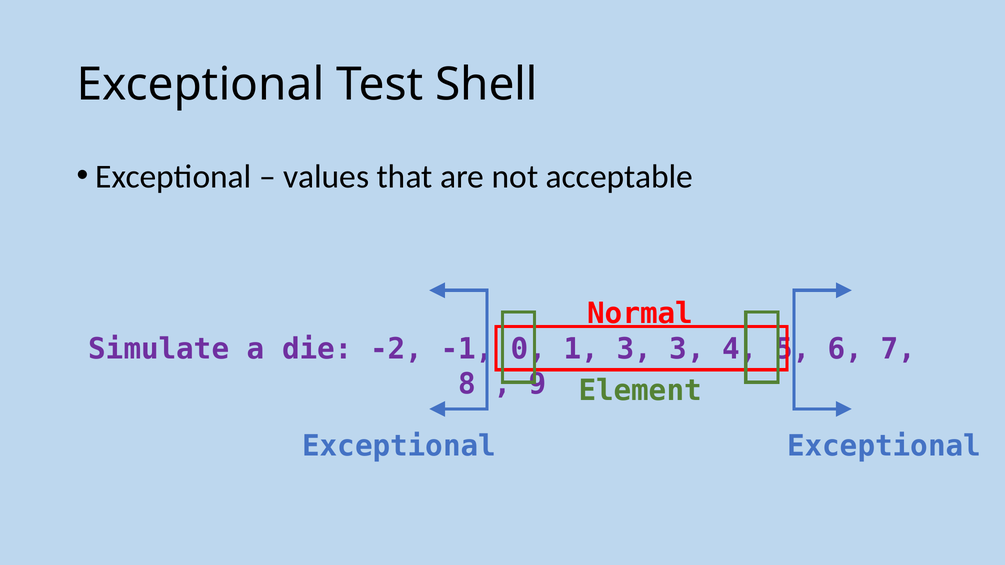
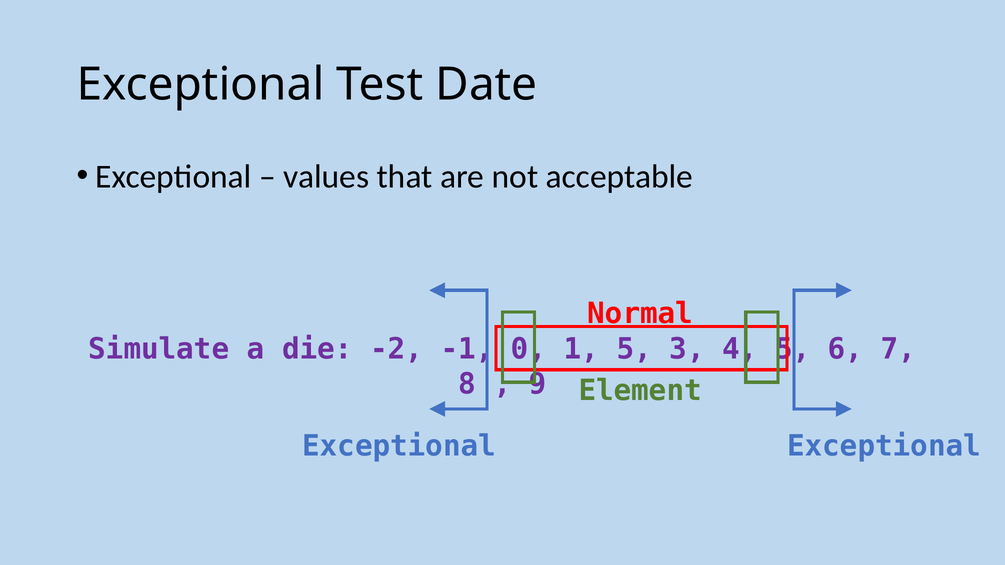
Shell: Shell -> Date (486, 84)
1 3: 3 -> 5 (634, 349)
